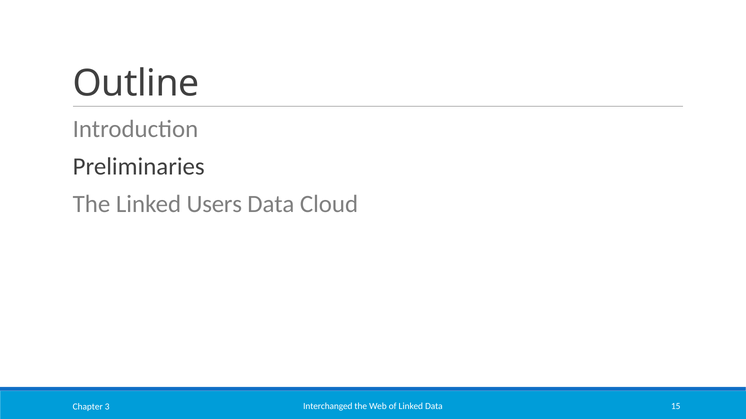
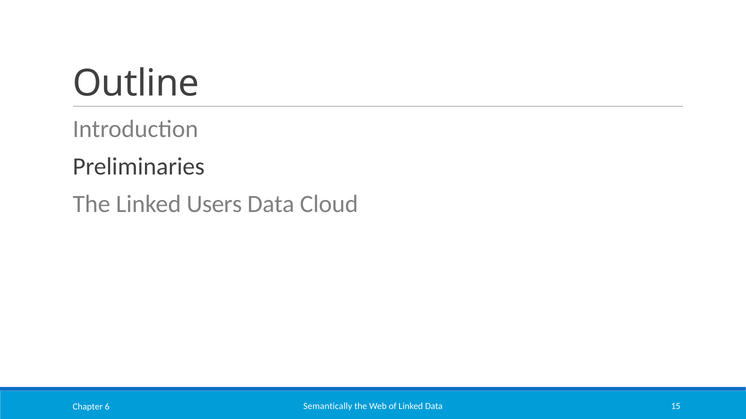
Interchanged: Interchanged -> Semantically (328, 407)
3: 3 -> 6 (107, 407)
